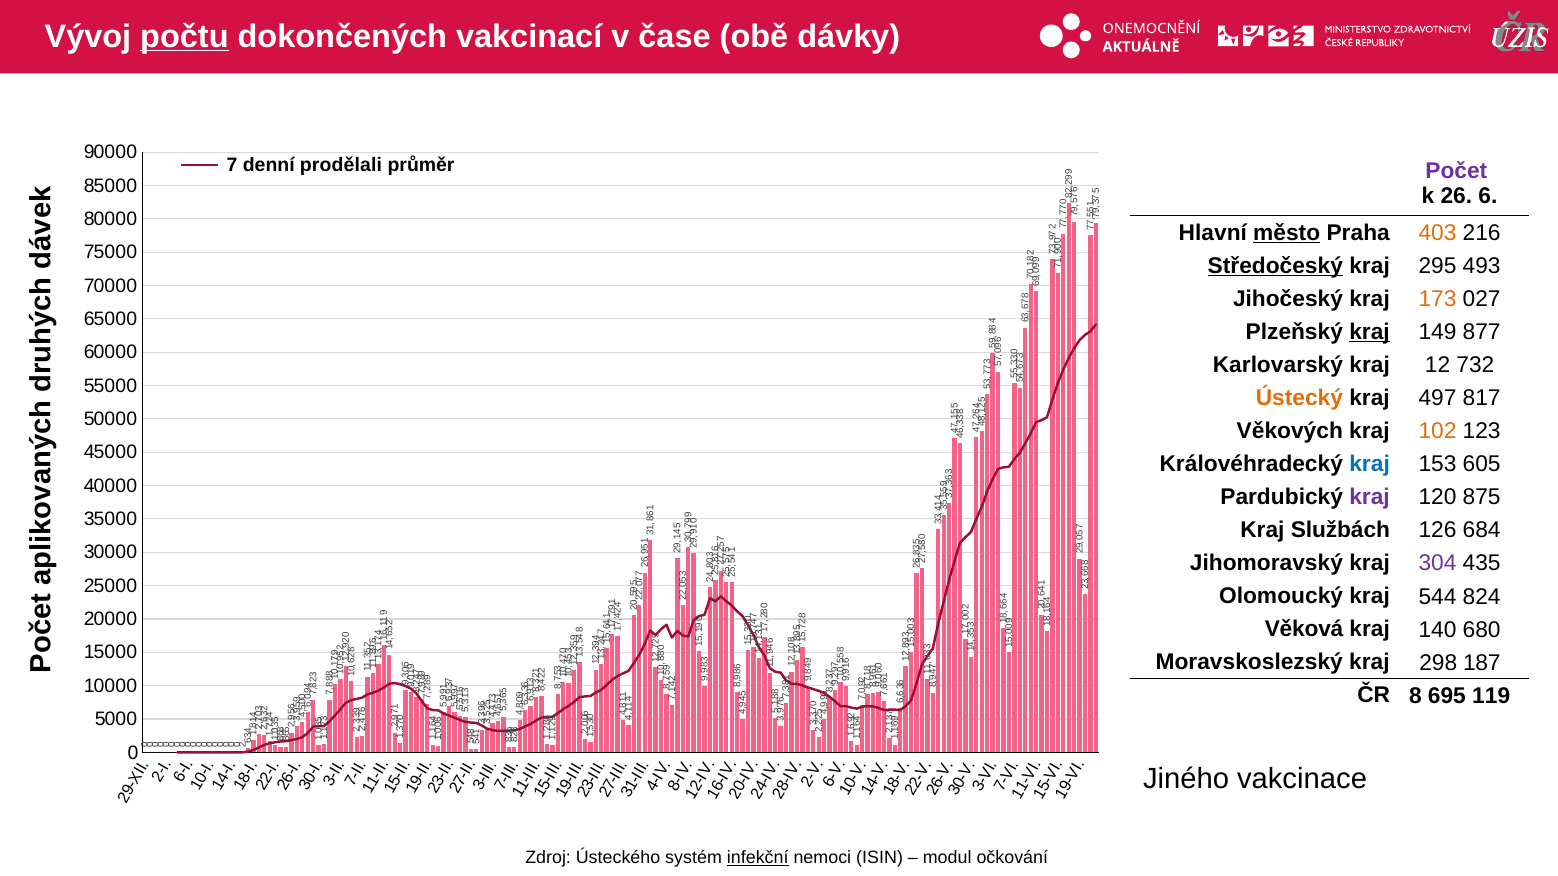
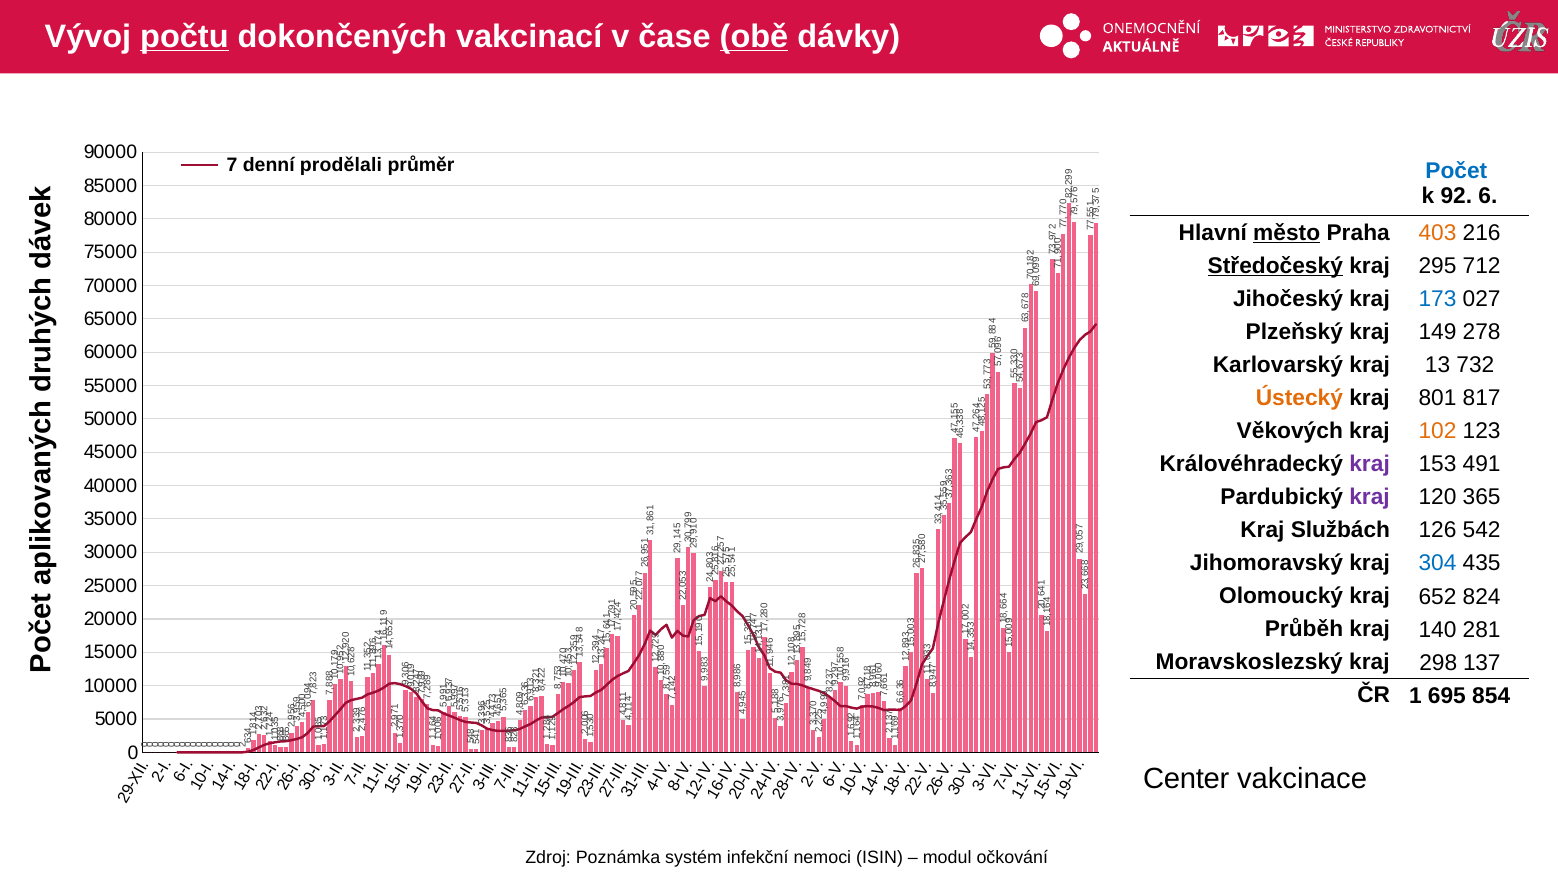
obě underline: none -> present (754, 37)
Počet colour: purple -> blue (1456, 171)
26: 26 -> 92 (1456, 196)
493: 493 -> 712 (1482, 266)
173 colour: orange -> blue (1438, 299)
kraj underline: present -> none (1369, 332)
877: 877 -> 278 (1482, 332)
12: 12 -> 13 (1438, 365)
497: 497 -> 801 (1438, 398)
kraj colour: blue -> purple (1370, 464)
605: 605 -> 491 (1482, 464)
875: 875 -> 365 (1482, 498)
684: 684 -> 542 (1482, 531)
304 colour: purple -> blue (1438, 564)
544: 544 -> 652 (1438, 597)
Věková: Věková -> Průběh (1304, 630)
680: 680 -> 281 (1482, 630)
187: 187 -> 137 (1482, 663)
ČR 8: 8 -> 1 (1415, 696)
119: 119 -> 854 (1491, 696)
Jiného: Jiného -> Center (1186, 779)
Ústeckého: Ústeckého -> Poznámka (618, 858)
infekční underline: present -> none (758, 858)
